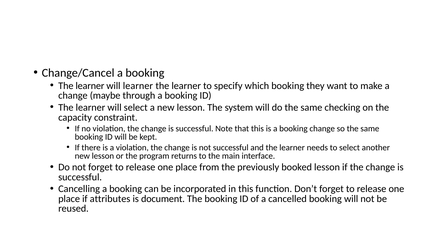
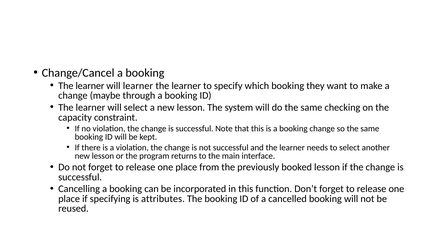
attributes: attributes -> specifying (110, 198)
document: document -> attributes (163, 198)
